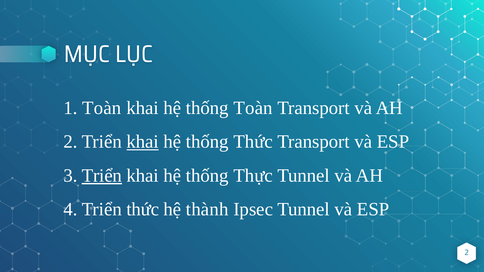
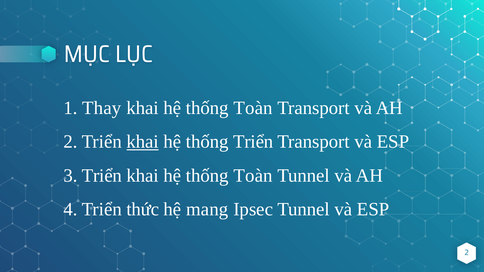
1 Toàn: Toàn -> Thay (102, 108)
thống Thức: Thức -> Triển (253, 142)
Triển underline: present -> none (102, 176)
Thực: Thực -> Toàn (253, 176)
thành: thành -> mang (207, 210)
